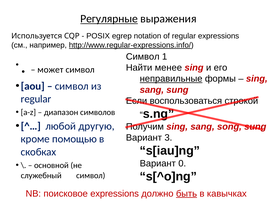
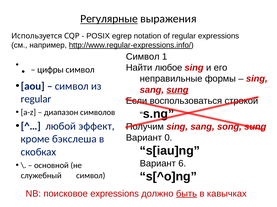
может: может -> цифры (50, 70)
менее: менее -> любое (168, 68)
неправильные underline: present -> none (171, 79)
sung underline: none -> present (177, 90)
другую: другую -> эффект (97, 127)
3: 3 -> 0 (168, 138)
помощью: помощью -> бэкслеша (74, 140)
0: 0 -> 6 (182, 164)
